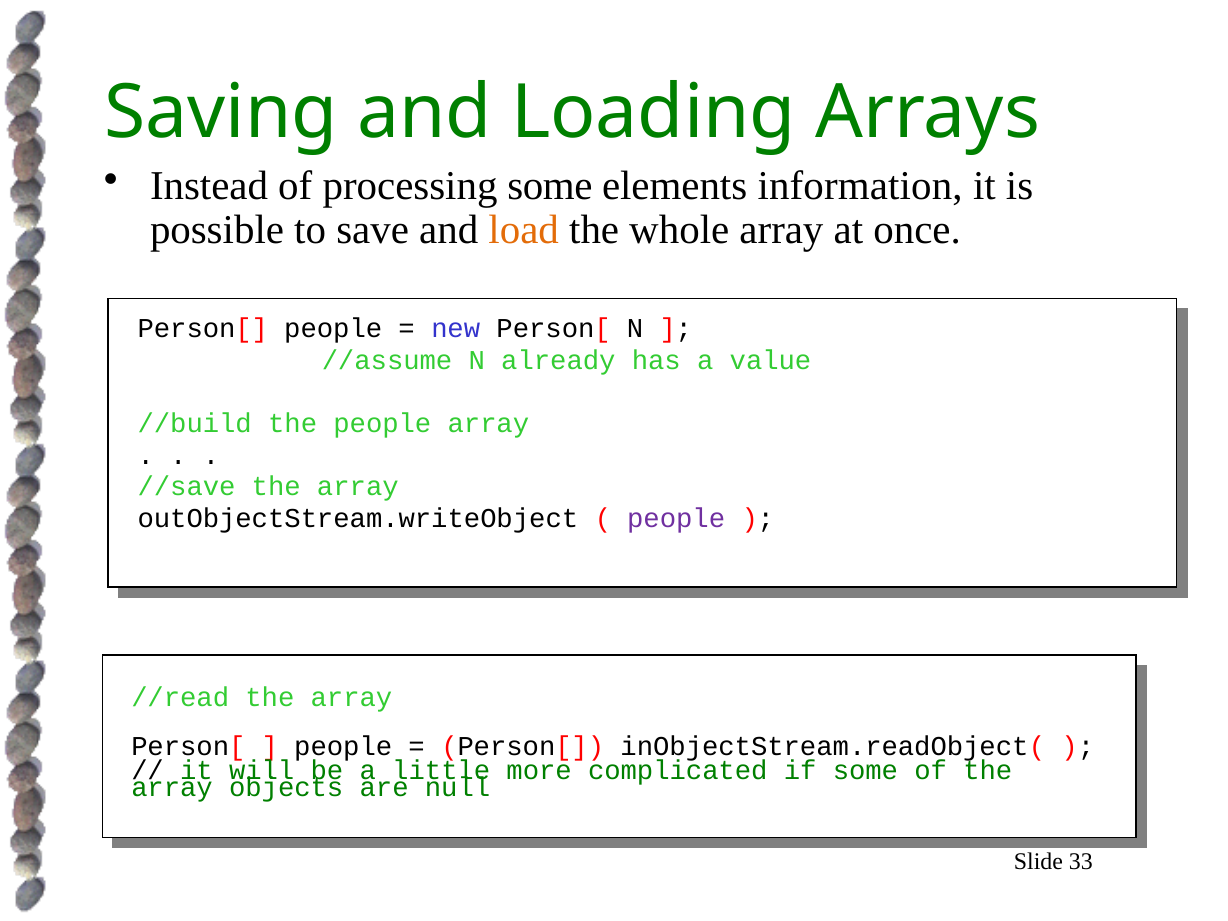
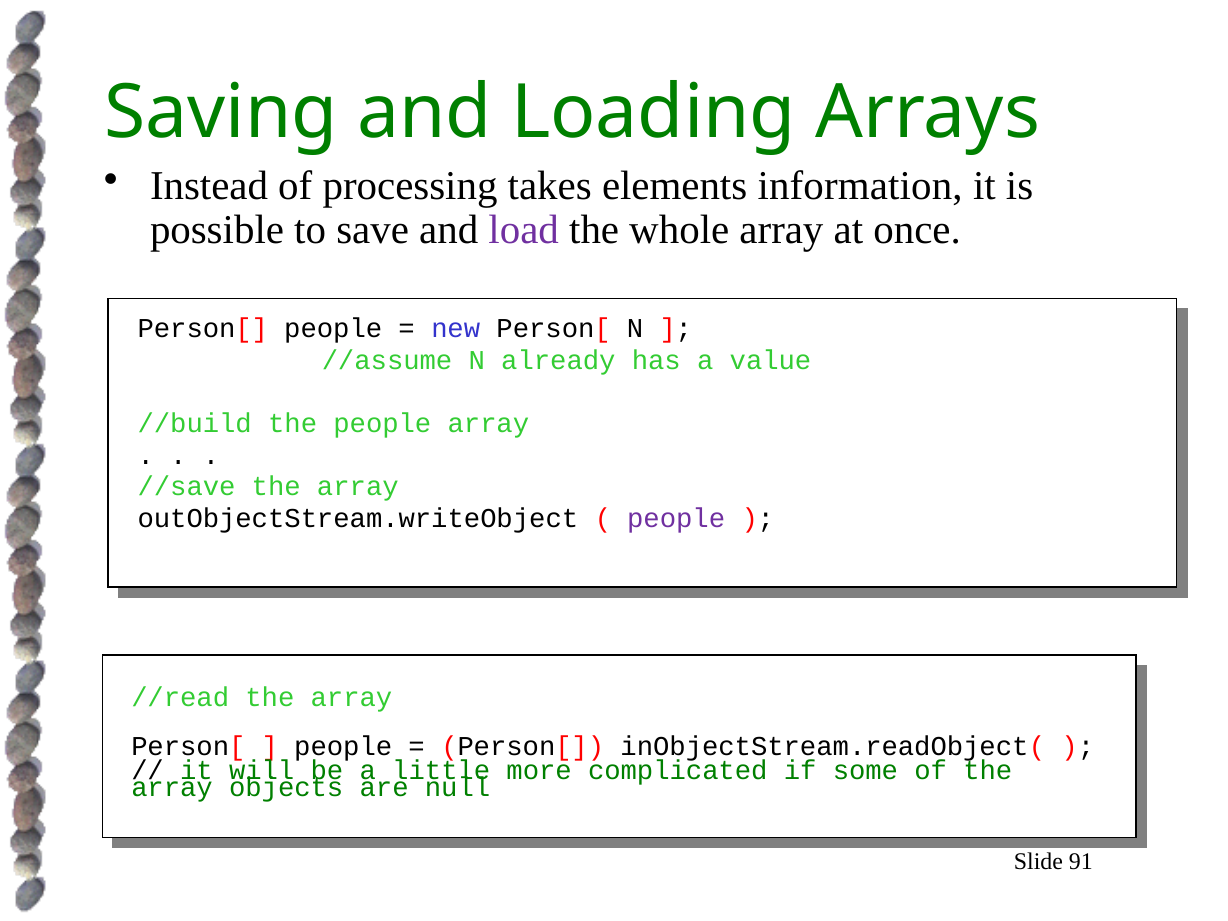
processing some: some -> takes (550, 186)
load colour: orange -> purple (524, 230)
33: 33 -> 91 (1081, 861)
